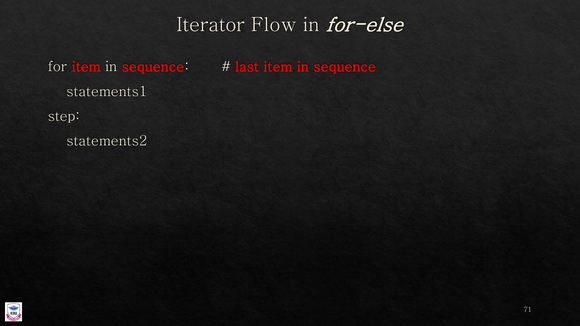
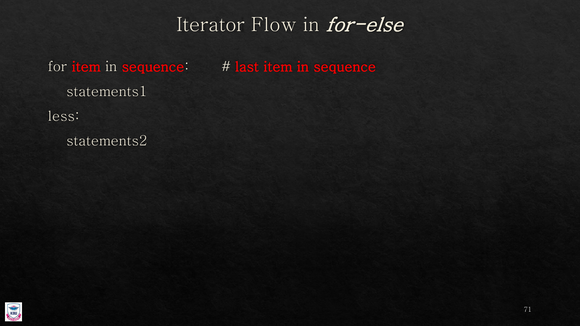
step: step -> less (64, 116)
